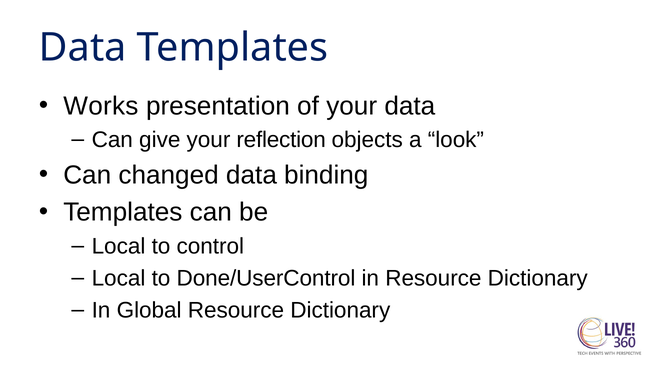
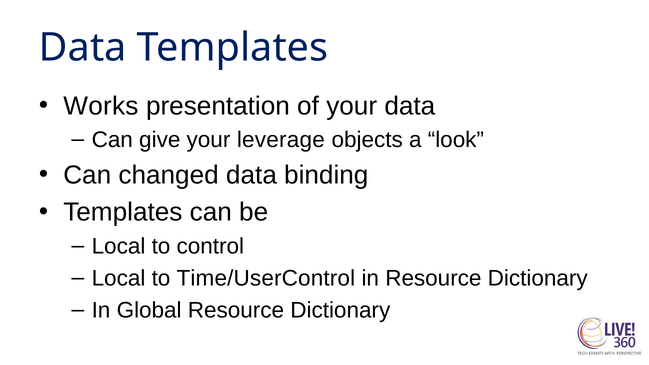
reflection: reflection -> leverage (281, 140)
Done/UserControl: Done/UserControl -> Time/UserControl (266, 278)
